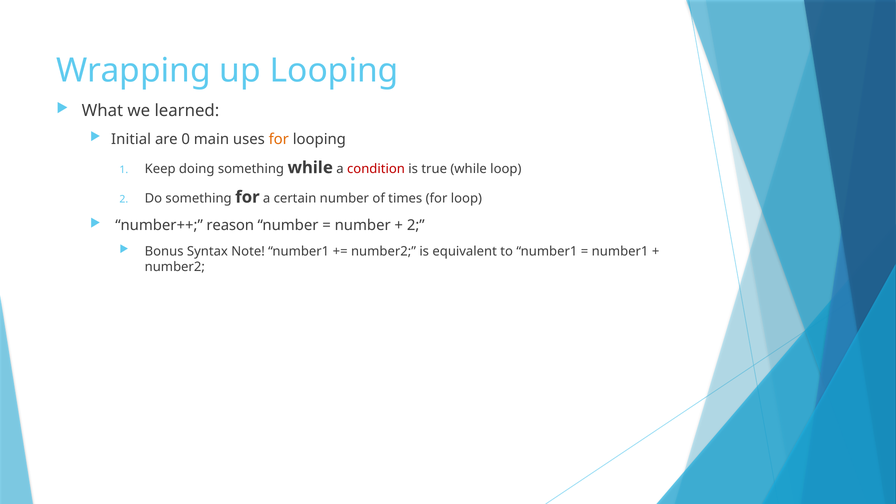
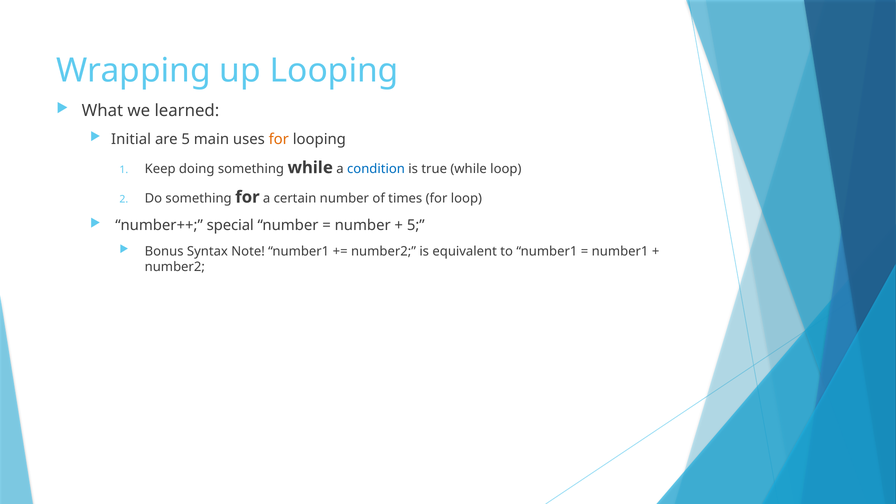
are 0: 0 -> 5 (186, 139)
condition colour: red -> blue (376, 169)
reason: reason -> special (230, 225)
2: 2 -> 5 (416, 225)
